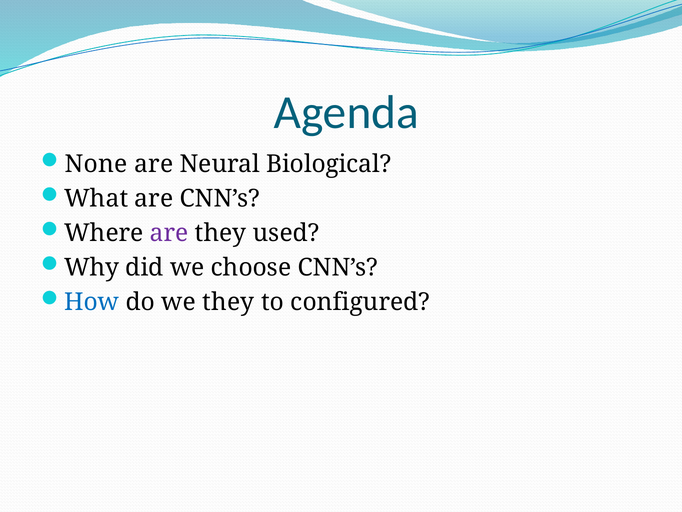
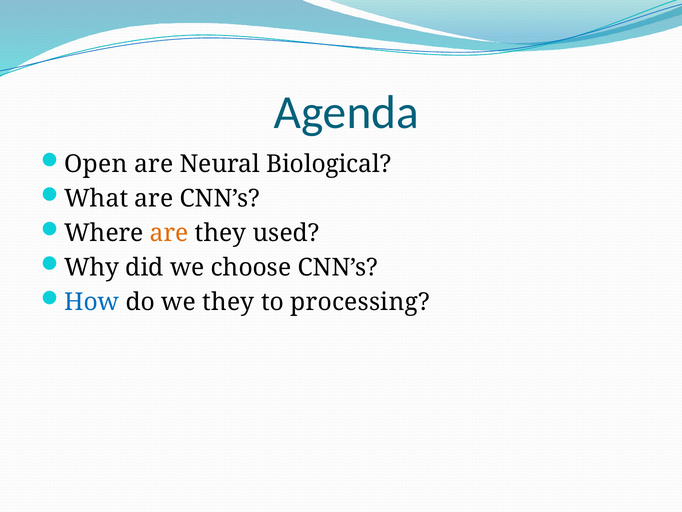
None: None -> Open (96, 164)
are colour: purple -> orange (169, 233)
configured: configured -> processing (360, 302)
